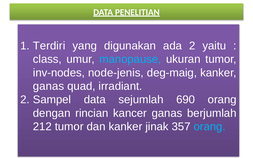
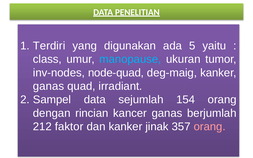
ada 2: 2 -> 5 (192, 46)
node-jenis: node-jenis -> node-quad (116, 73)
690: 690 -> 154 (186, 100)
212 tumor: tumor -> faktor (69, 127)
orang colour: light blue -> pink (210, 127)
